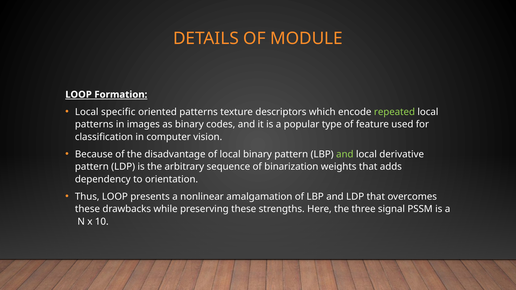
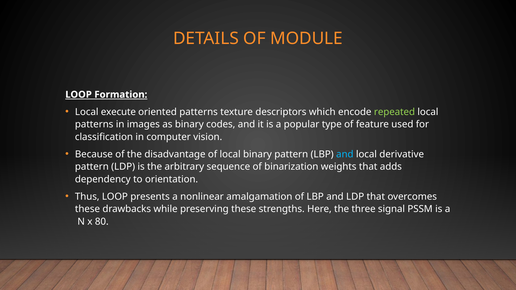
specific: specific -> execute (118, 112)
and colour: light green -> light blue (345, 154)
10: 10 -> 80 (102, 222)
